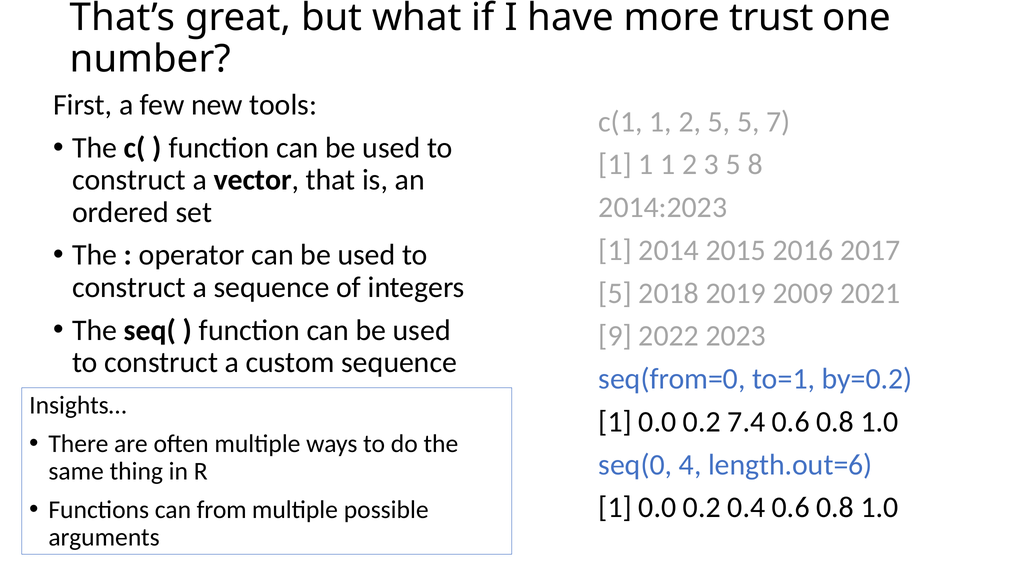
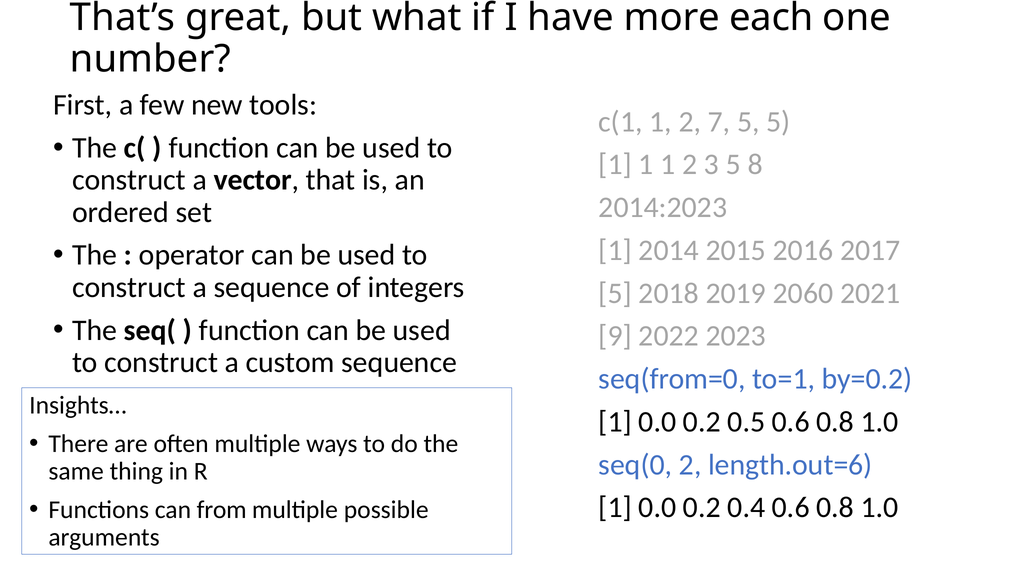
trust: trust -> each (771, 17)
2 5: 5 -> 7 (719, 122)
5 7: 7 -> 5 (778, 122)
2009: 2009 -> 2060 (803, 293)
7.4: 7.4 -> 0.5 (746, 422)
seq(0 4: 4 -> 2 (690, 465)
